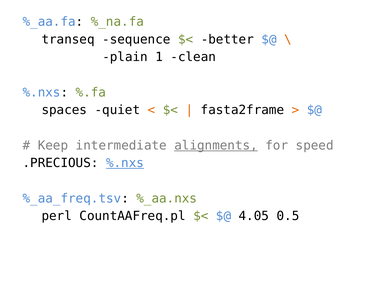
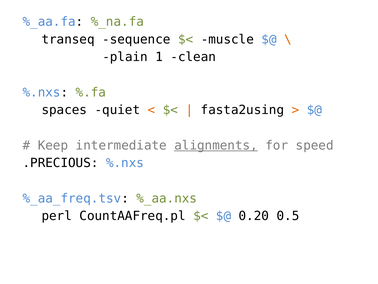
better: better -> muscle (227, 39)
fasta2frame: fasta2frame -> fasta2using (242, 110)
%.nxs underline: present -> none (125, 163)
4.05: 4.05 -> 0.20 (254, 216)
